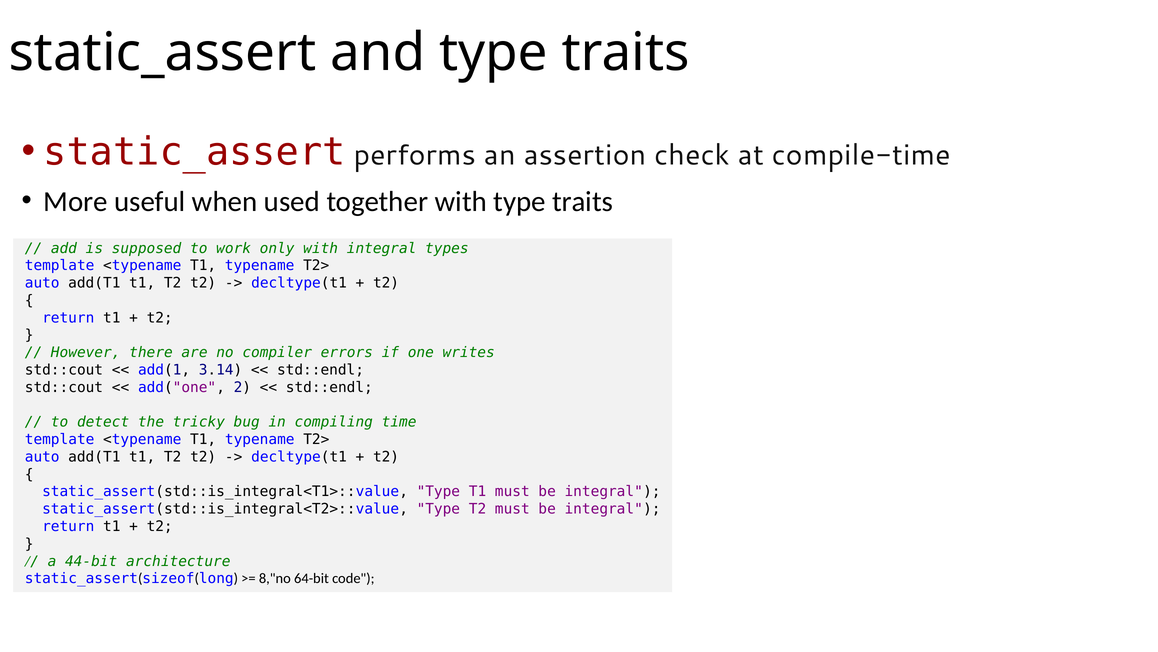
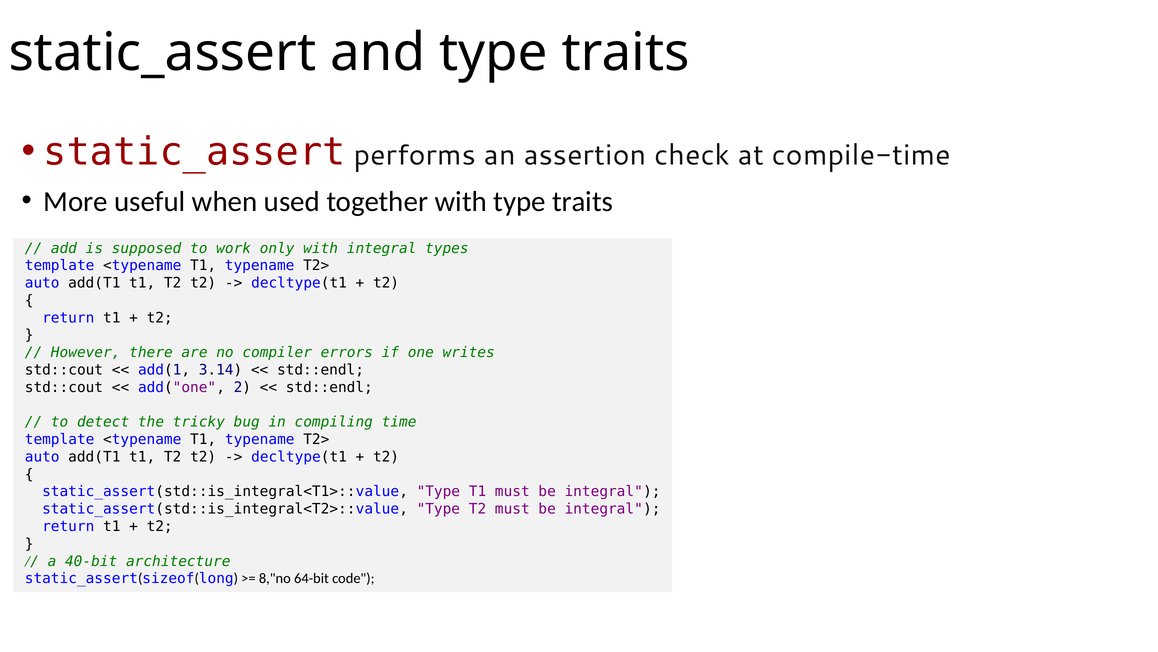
44-bit: 44-bit -> 40-bit (91, 561)
